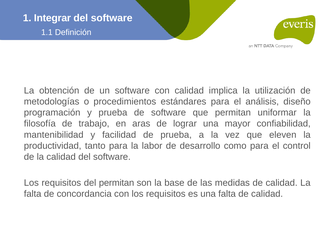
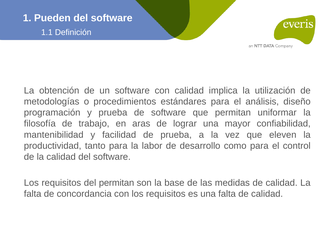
Integrar: Integrar -> Pueden (52, 18)
